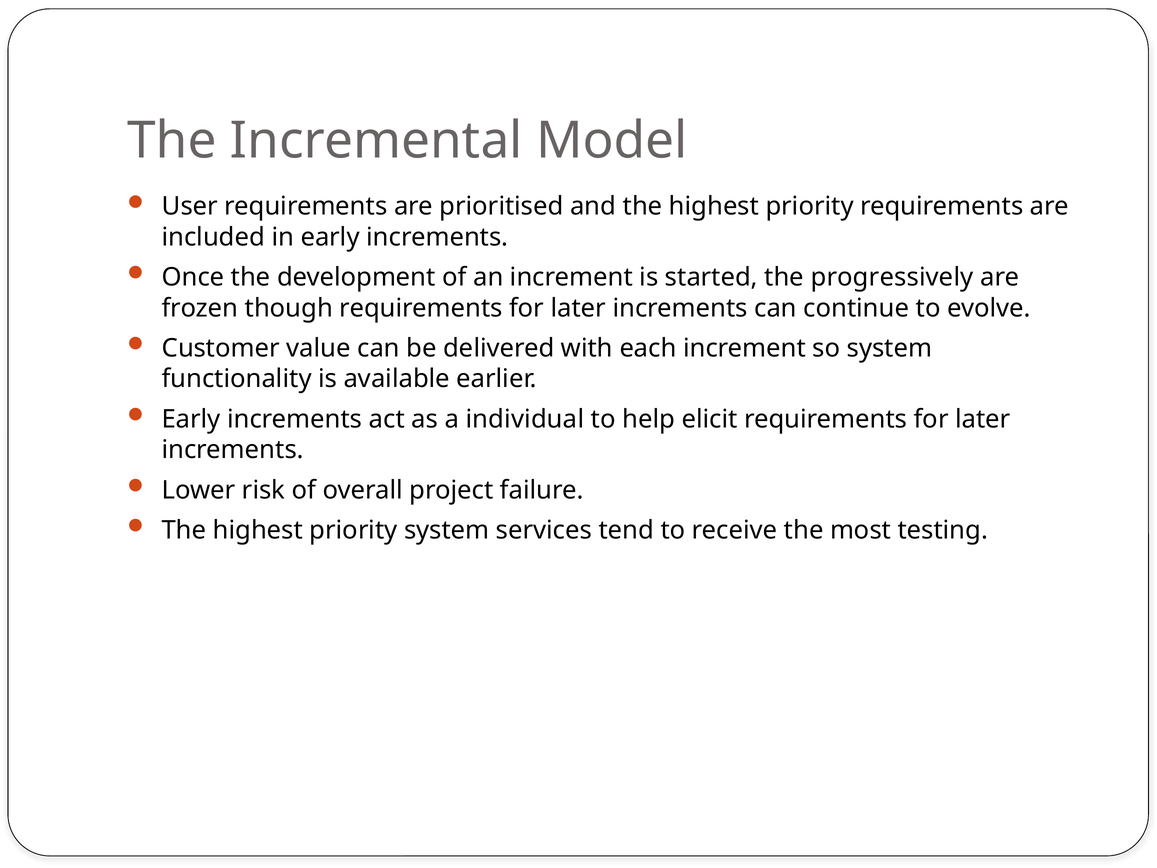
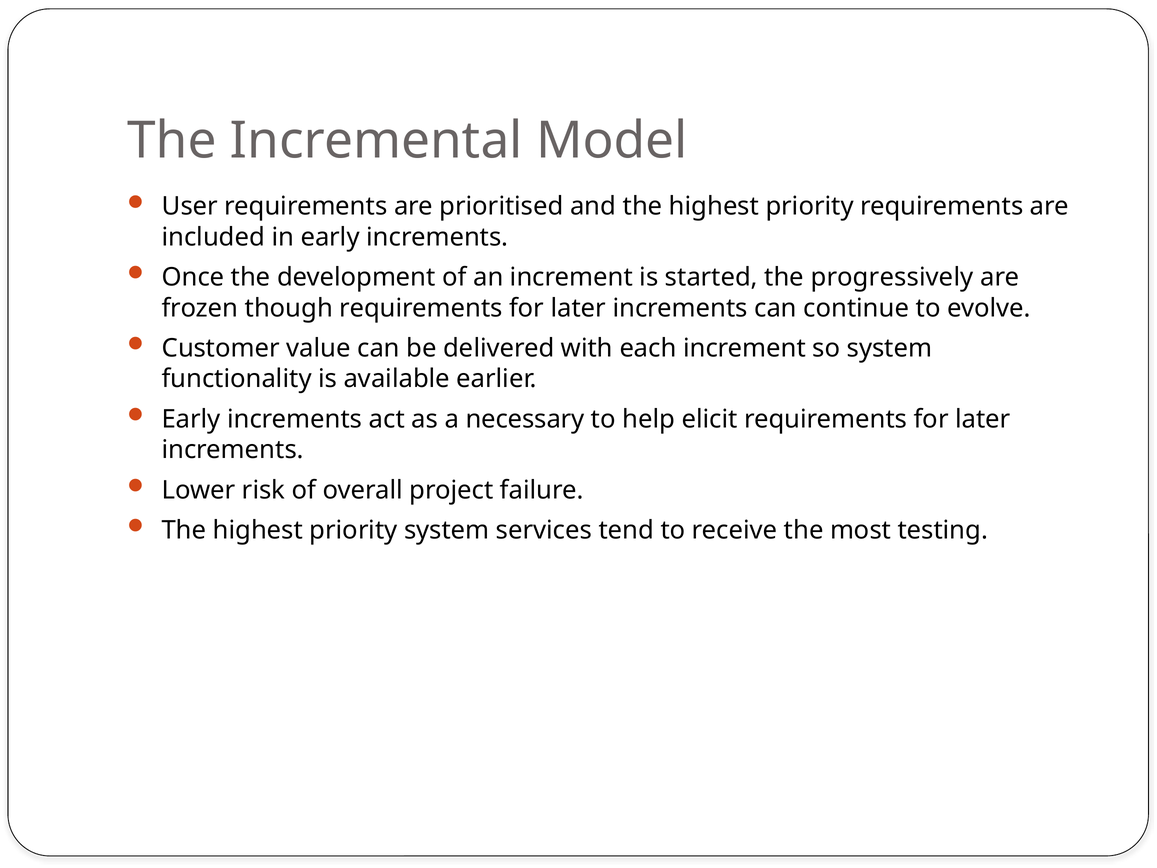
individual: individual -> necessary (525, 419)
